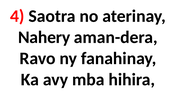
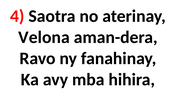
Nahery: Nahery -> Velona (44, 37)
